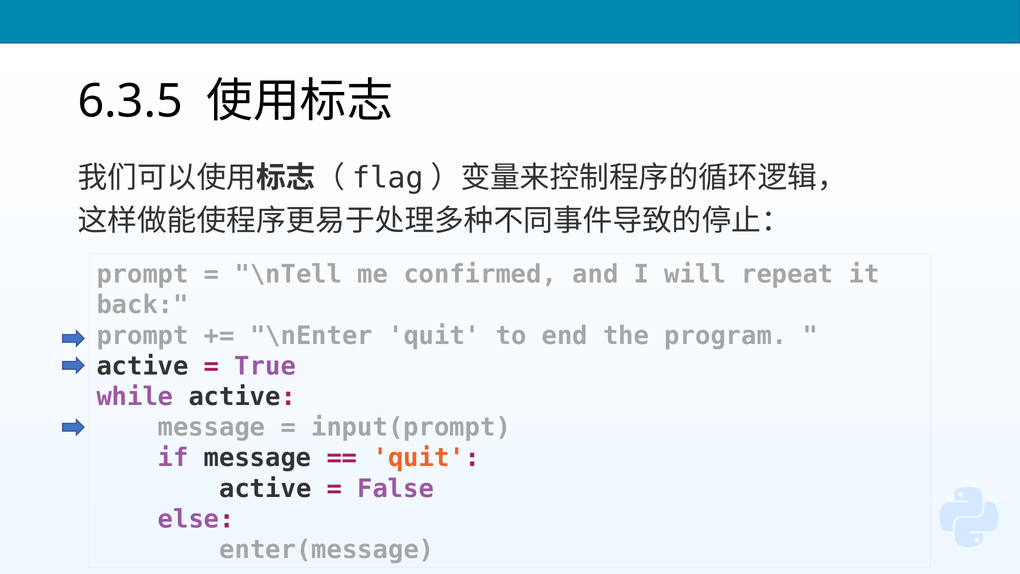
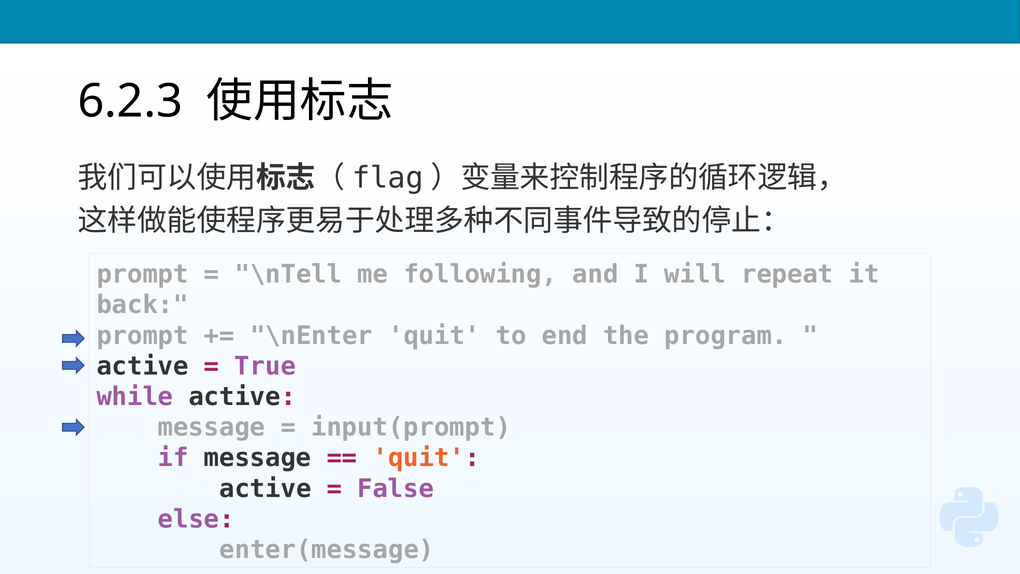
6.3.5: 6.3.5 -> 6.2.3 (130, 101)
confirmed: confirmed -> following (480, 274)
